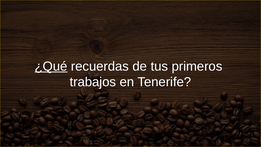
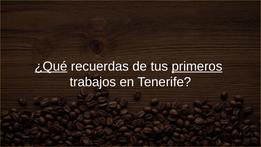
primeros underline: none -> present (197, 66)
